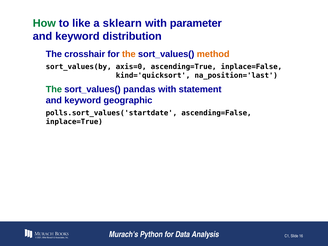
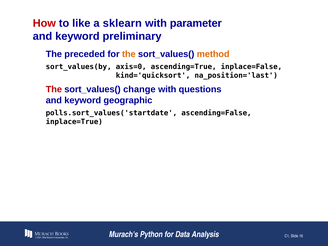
How colour: green -> red (44, 23)
distribution: distribution -> preliminary (132, 36)
crosshair: crosshair -> preceded (85, 54)
The colour: green -> red (54, 89)
pandas: pandas -> change (139, 89)
statement: statement -> questions (200, 89)
